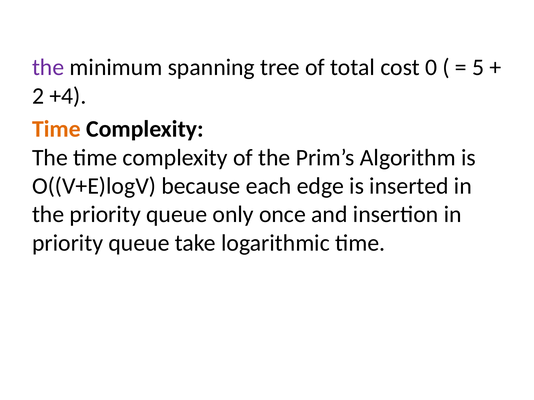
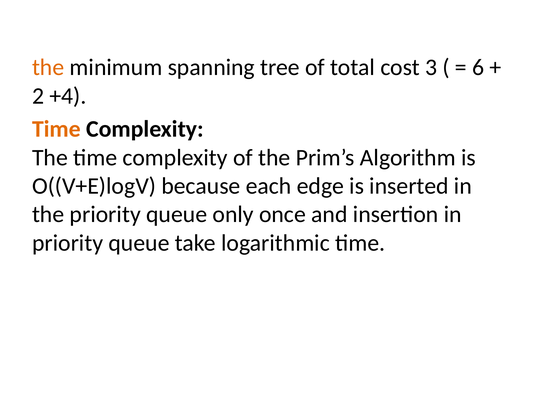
the colour: purple -> orange (48, 68)
0: 0 -> 3 (431, 68)
5: 5 -> 6 (478, 68)
